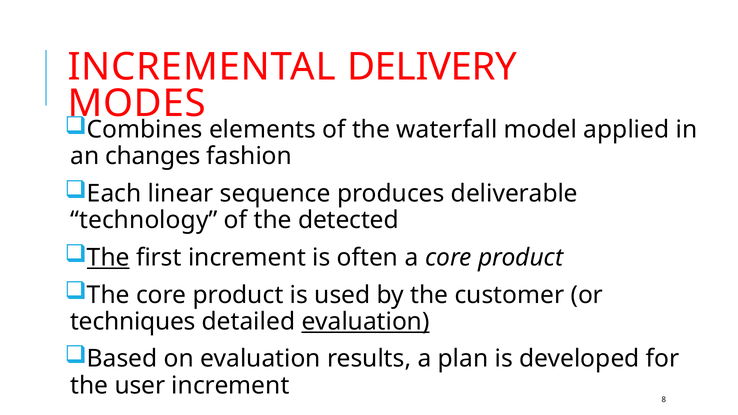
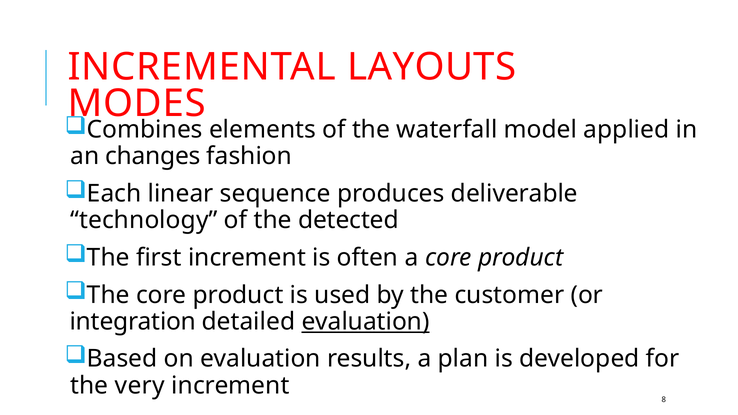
DELIVERY: DELIVERY -> LAYOUTS (432, 67)
The underline: present -> none (108, 258)
techniques: techniques -> integration (133, 322)
user: user -> very (140, 386)
